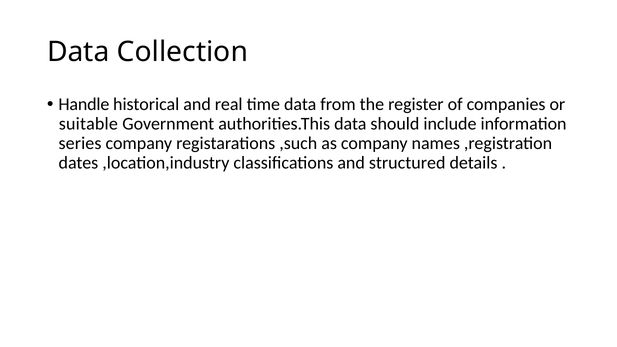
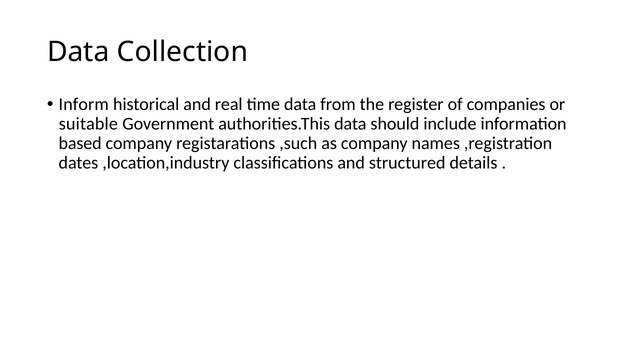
Handle: Handle -> Inform (84, 104)
series: series -> based (80, 143)
